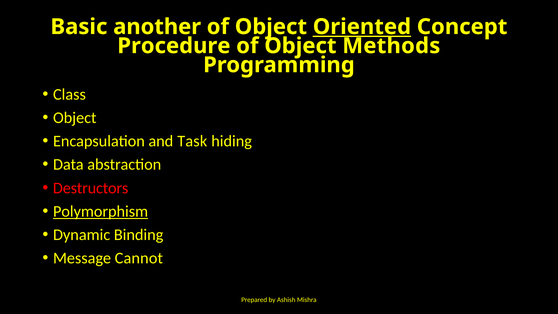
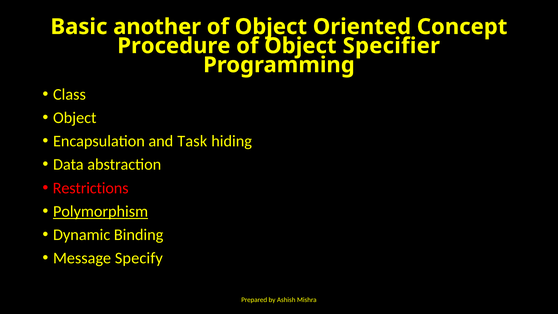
Oriented underline: present -> none (362, 27)
Methods: Methods -> Specifier (391, 46)
Destructors: Destructors -> Restrictions (91, 188)
Cannot: Cannot -> Specify (139, 258)
